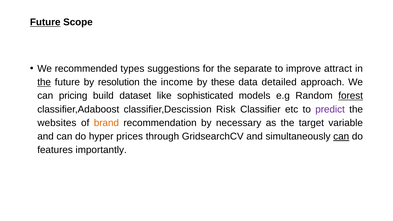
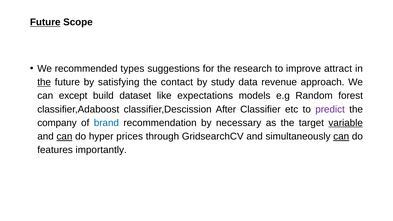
separate: separate -> research (253, 69)
resolution: resolution -> satisfying (119, 82)
income: income -> contact (177, 82)
these: these -> study (223, 82)
detailed: detailed -> revenue (279, 82)
pricing: pricing -> except (73, 96)
sophisticated: sophisticated -> expectations (205, 96)
forest underline: present -> none (351, 96)
Risk: Risk -> After (226, 109)
websites: websites -> company (57, 123)
brand colour: orange -> blue (106, 123)
variable underline: none -> present (346, 123)
can underline: none -> present (64, 136)
